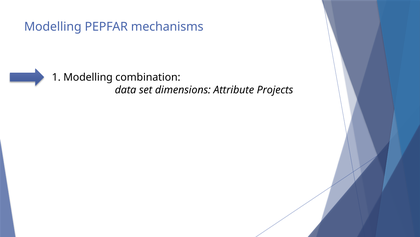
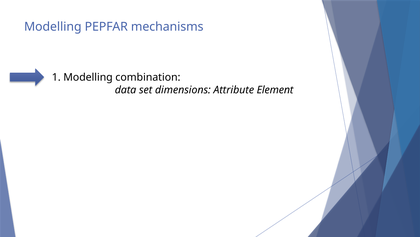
Projects: Projects -> Element (275, 90)
